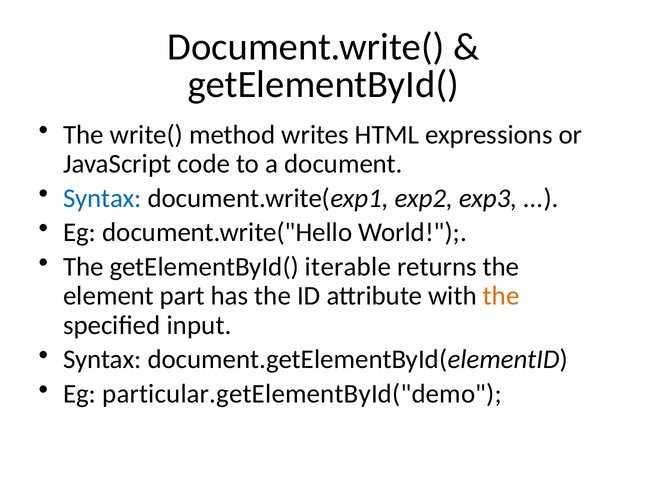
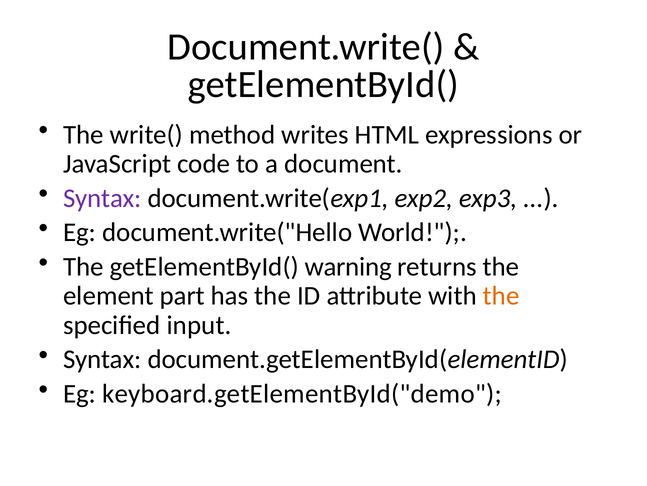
Syntax colour: blue -> purple (102, 198)
iterable: iterable -> warning (348, 266)
particular.getElementById("demo: particular.getElementById("demo -> keyboard.getElementById("demo (302, 393)
